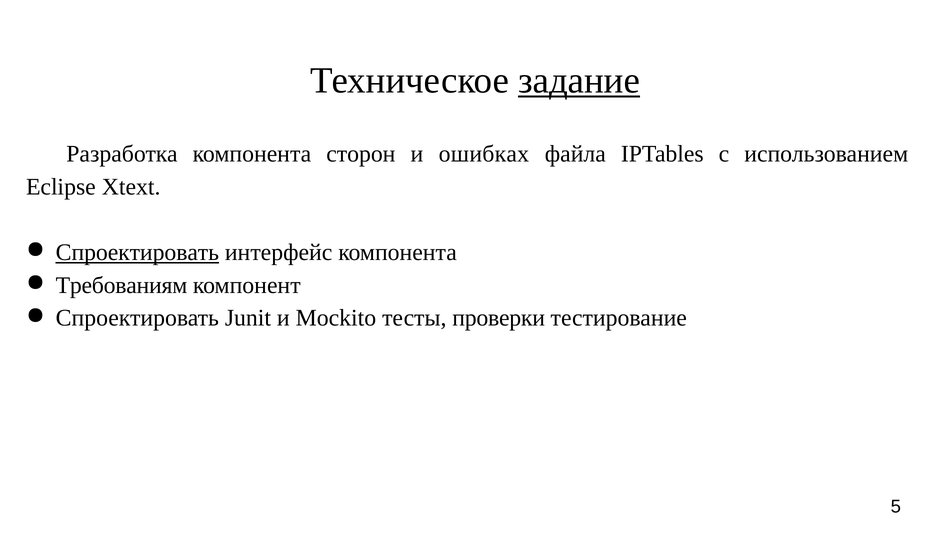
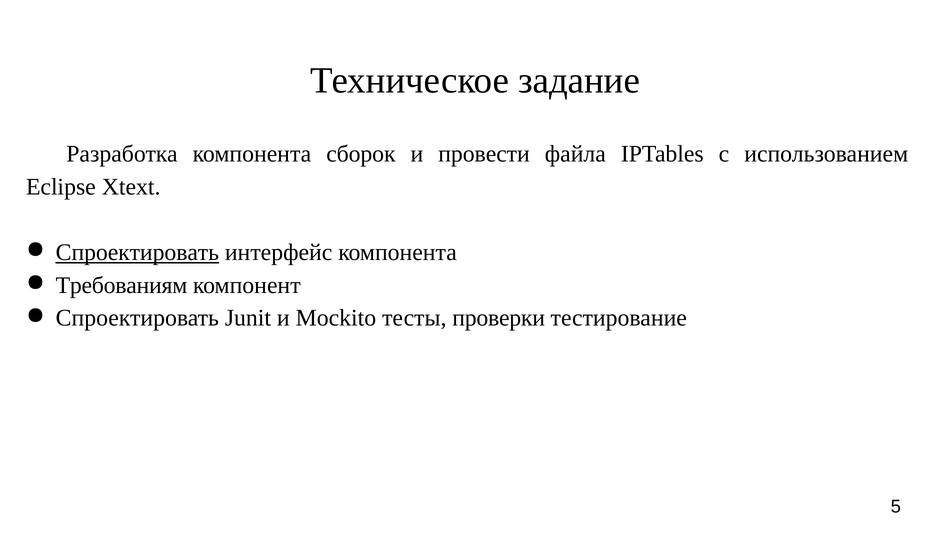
задание underline: present -> none (579, 81)
сторон: сторон -> сборок (361, 154)
ошибках: ошибках -> провести (484, 154)
